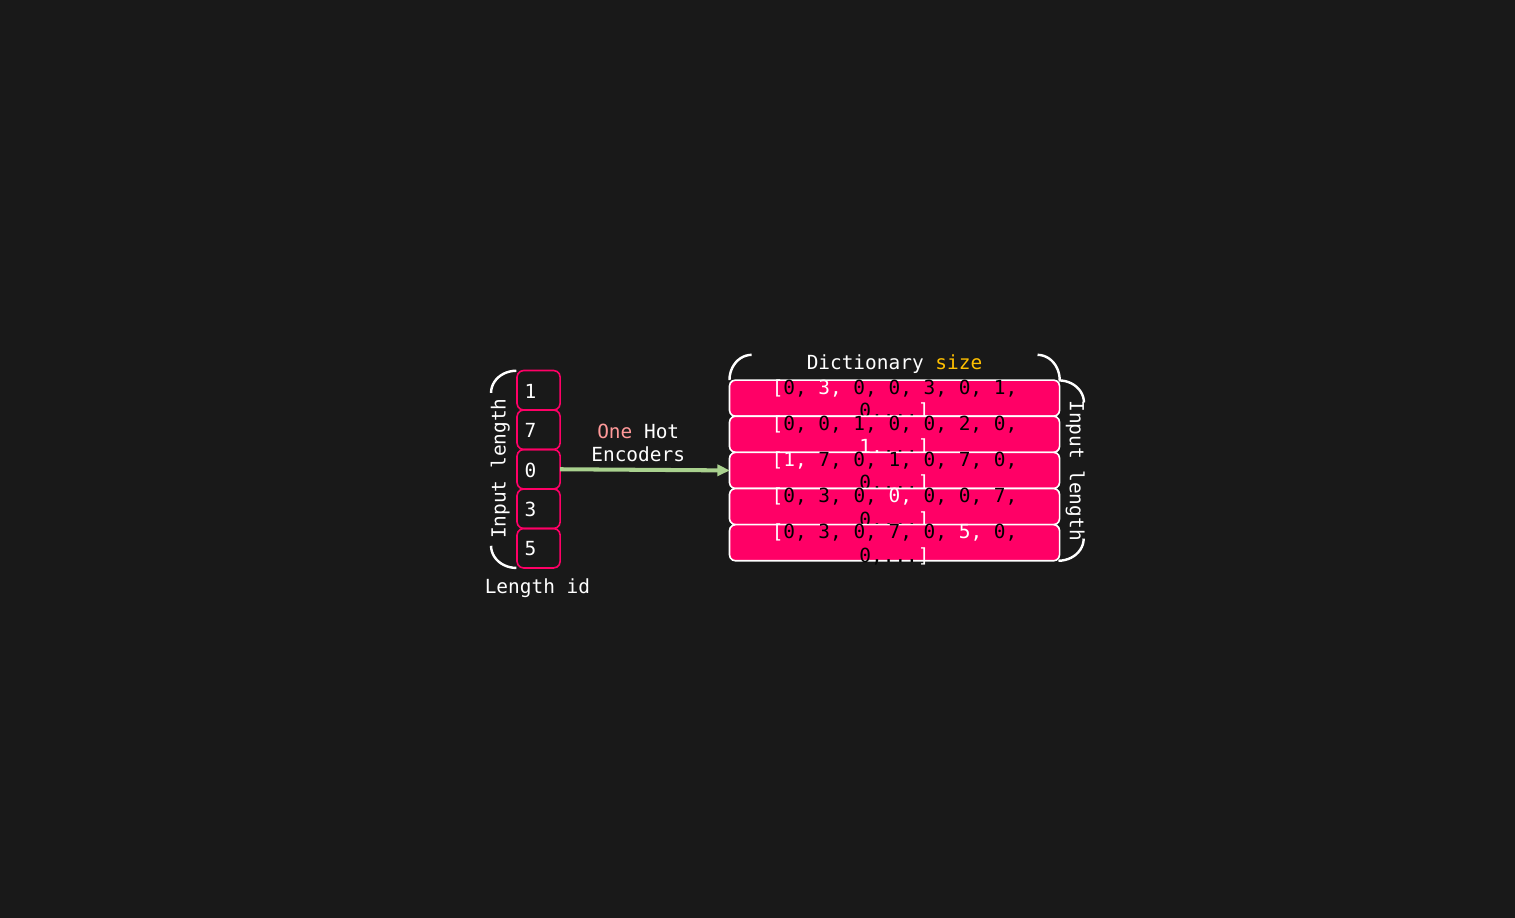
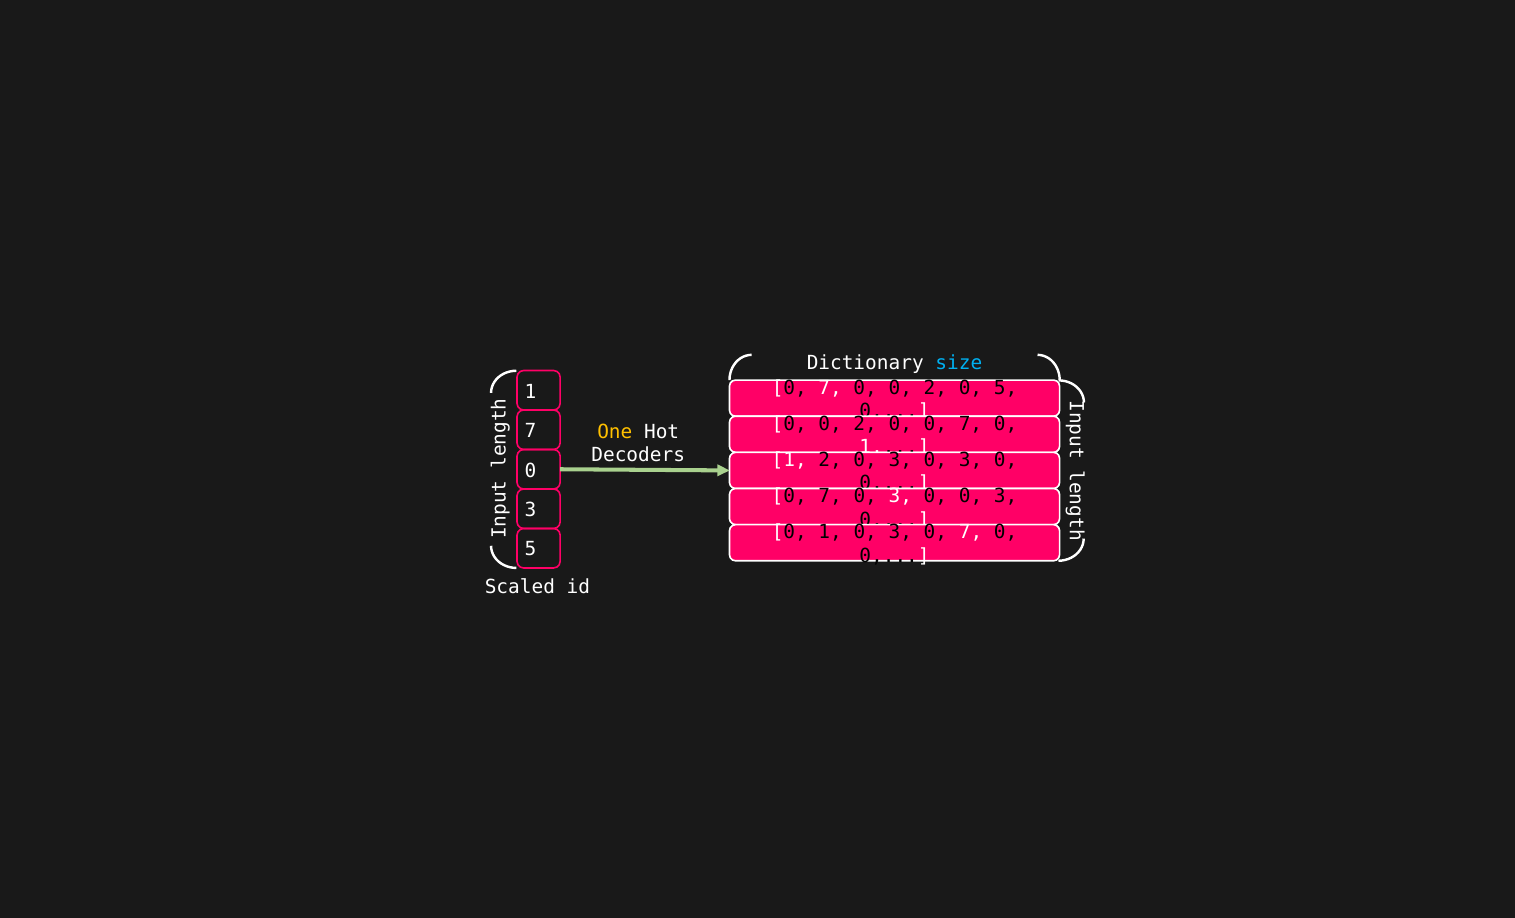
size colour: yellow -> light blue (959, 363)
3: 3 -> 7 (830, 388)
3: 3 -> 2 (935, 388)
1: 1 -> 5 (1006, 388)
1: 1 -> 2 (865, 424)
2: 2 -> 7 (971, 424)
One colour: pink -> yellow (615, 432)
Encoders: Encoders -> Decoders (638, 455)
1 7: 7 -> 2 (830, 460)
1: 1 -> 3 (900, 460)
7: 7 -> 3 (971, 460)
3: 3 -> 7 (830, 496)
0: 0 -> 3 (900, 496)
0 0 7: 7 -> 3 (1006, 496)
3: 3 -> 1 (830, 533)
7: 7 -> 3 (900, 533)
5: 5 -> 7 (971, 533)
Length: Length -> Scaled (520, 588)
